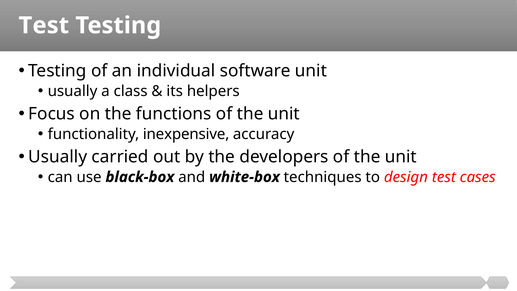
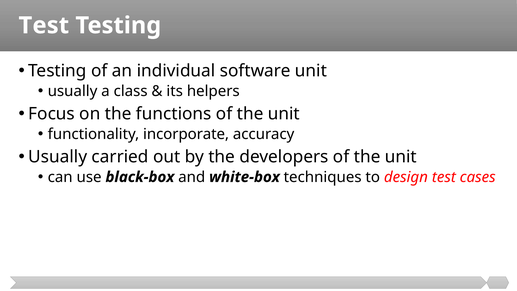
inexpensive: inexpensive -> incorporate (186, 134)
